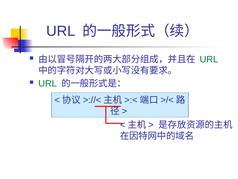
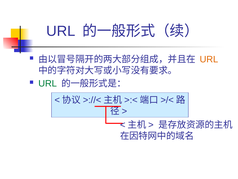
URL colour: green -> orange (209, 59)
